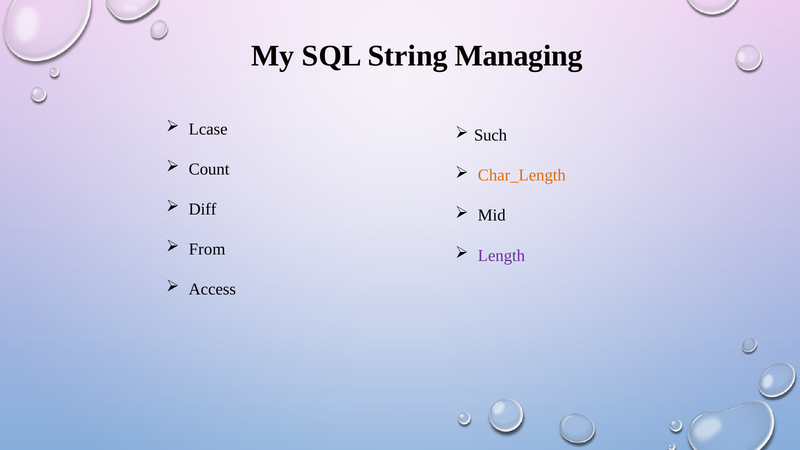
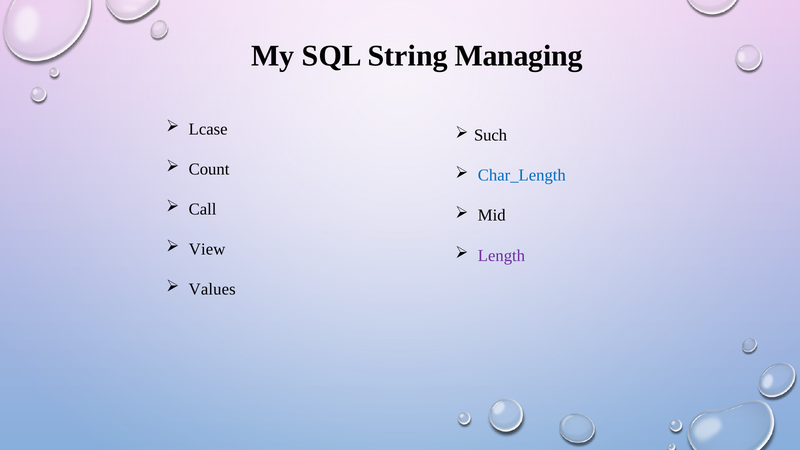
Char_Length colour: orange -> blue (522, 175)
Diff: Diff -> Call (203, 209)
From: From -> View (207, 249)
Access: Access -> Values (212, 289)
